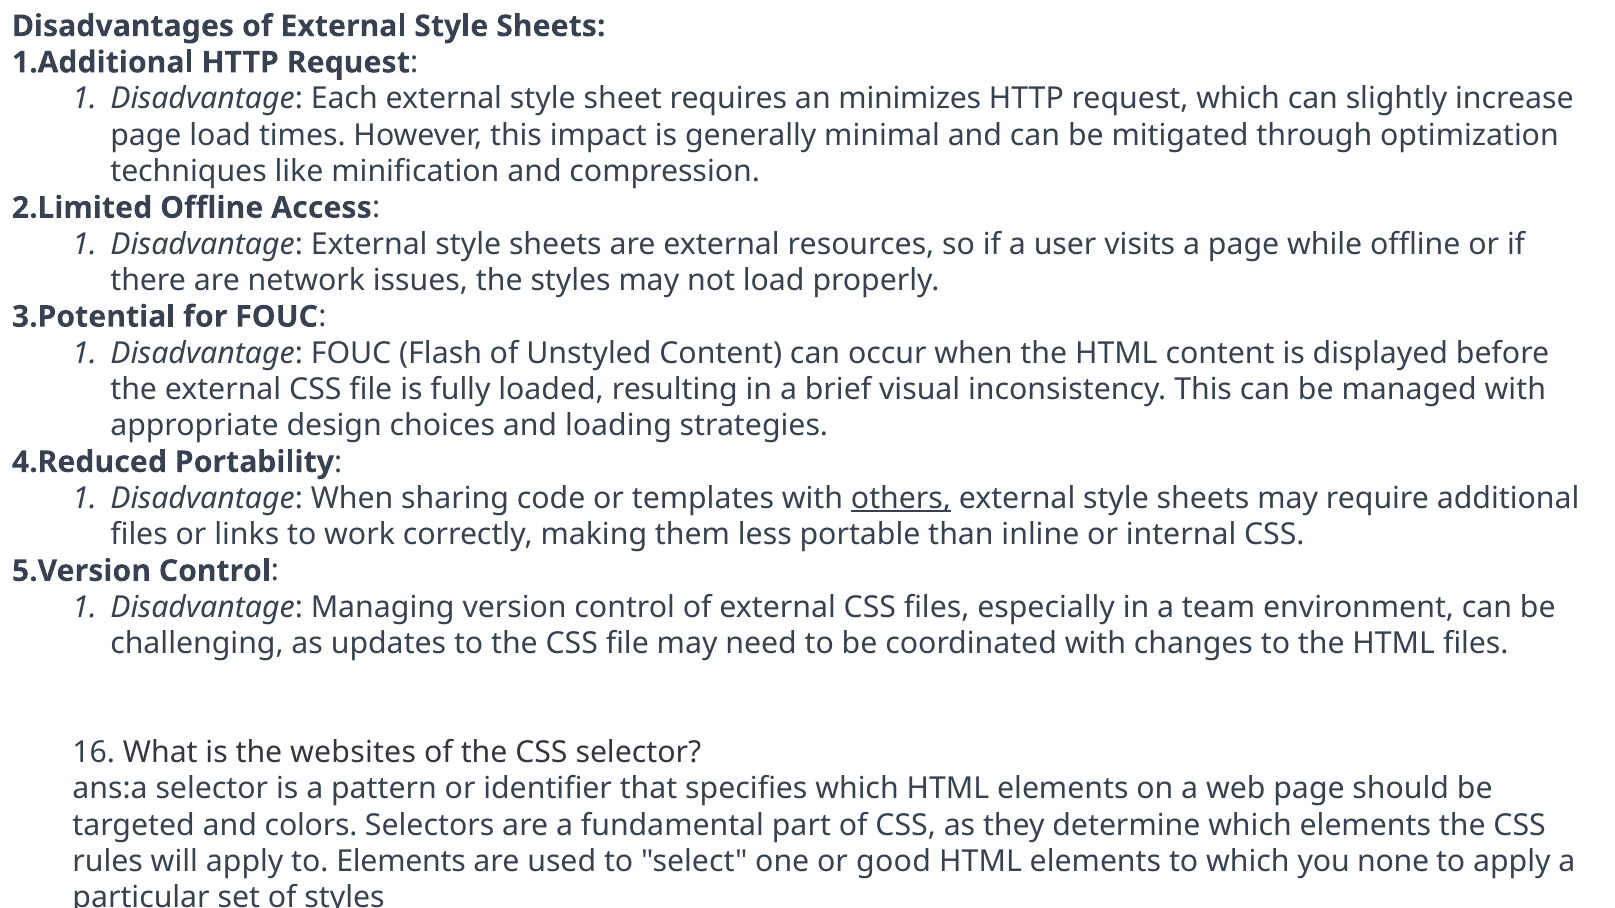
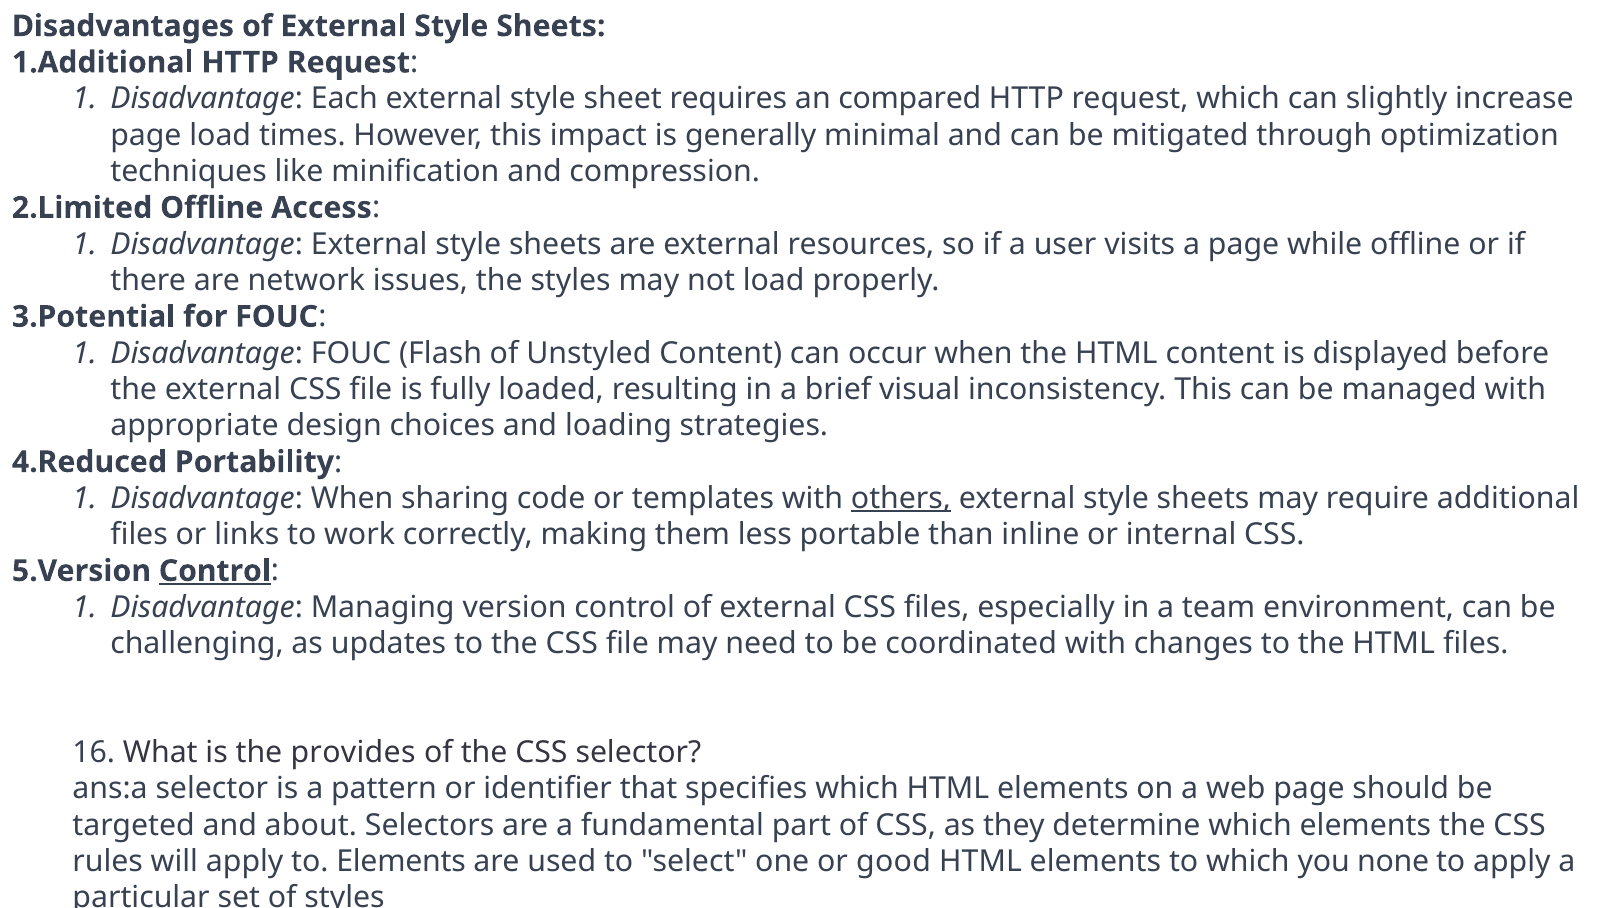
minimizes: minimizes -> compared (910, 99)
Control underline: none -> present (215, 571)
websites: websites -> provides (353, 753)
colors: colors -> about (311, 826)
